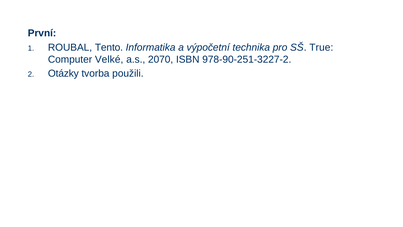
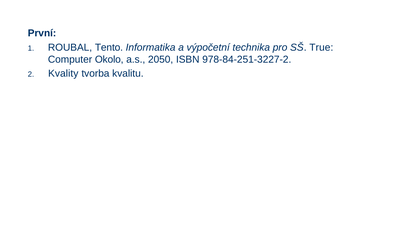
Velké: Velké -> Okolo (109, 59)
2070: 2070 -> 2050 (161, 59)
978-90-251-3227-2: 978-90-251-3227-2 -> 978-84-251-3227-2 (247, 59)
Otázky: Otázky -> Kvality (63, 74)
použili: použili -> kvalitu (128, 74)
